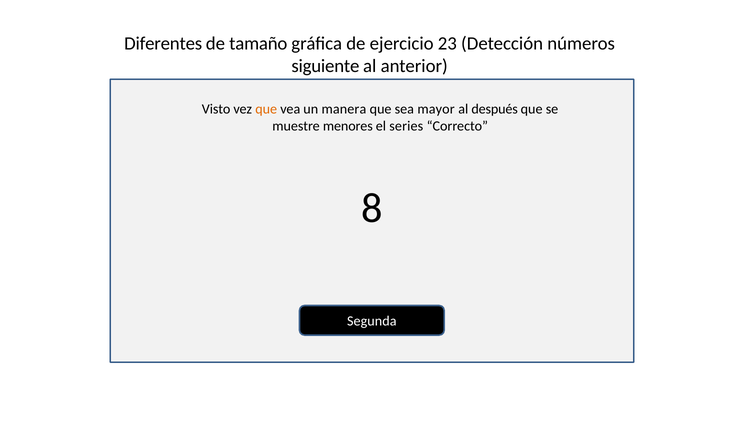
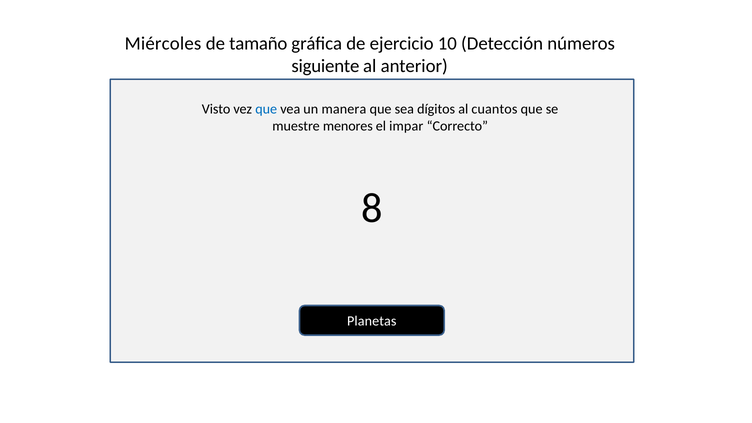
Diferentes: Diferentes -> Miércoles (163, 43)
23: 23 -> 10 (447, 43)
que colour: orange -> blue (266, 109)
mayor: mayor -> dígitos (436, 109)
después: después -> cuantos (494, 109)
series: series -> impar (406, 126)
Segunda: Segunda -> Planetas (372, 321)
